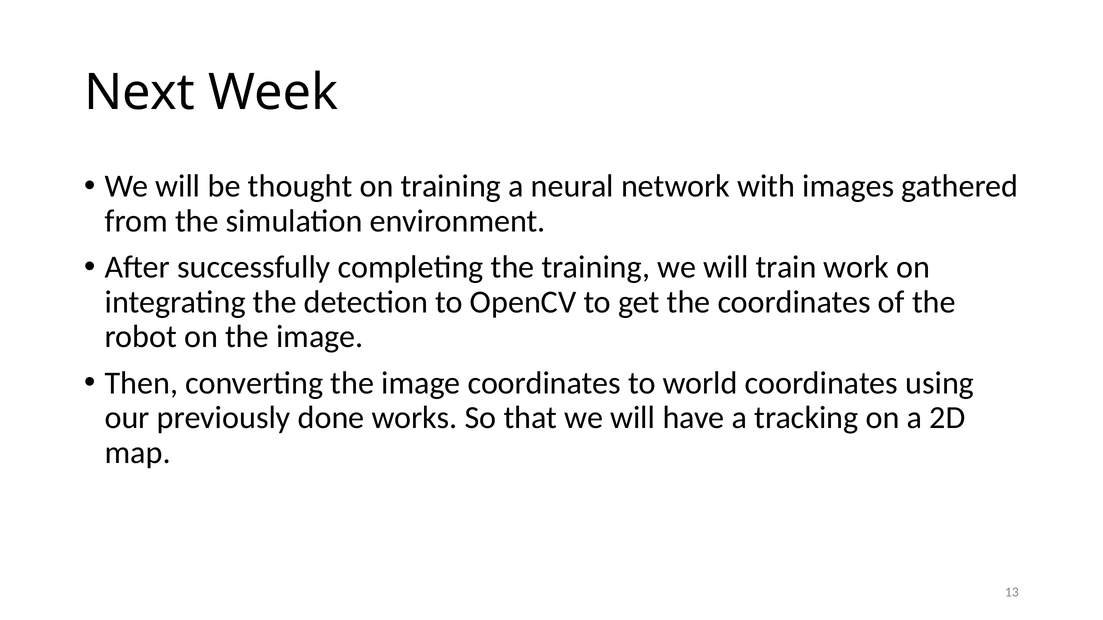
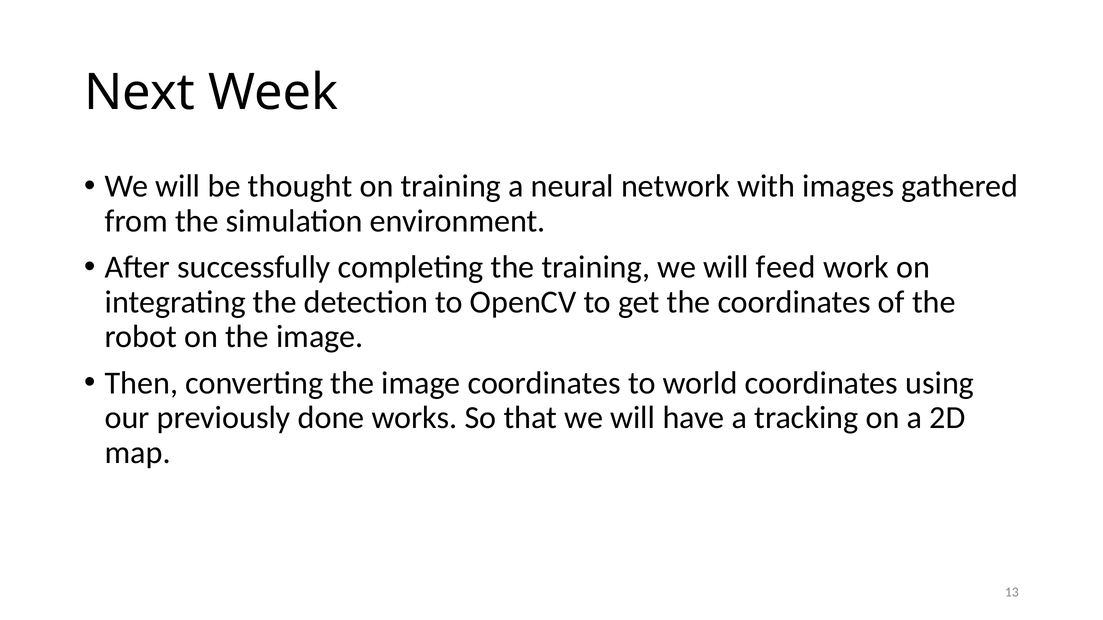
train: train -> feed (786, 267)
